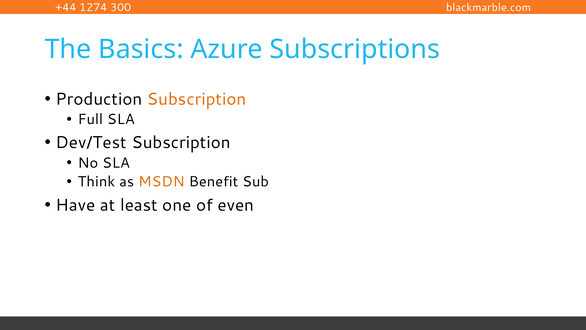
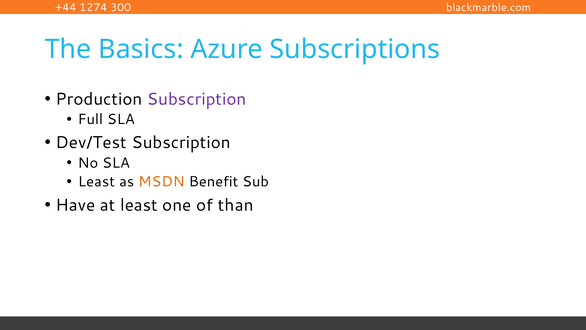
Subscription colour: orange -> purple (197, 99)
Think: Think -> Least (96, 182)
even: even -> than (236, 205)
